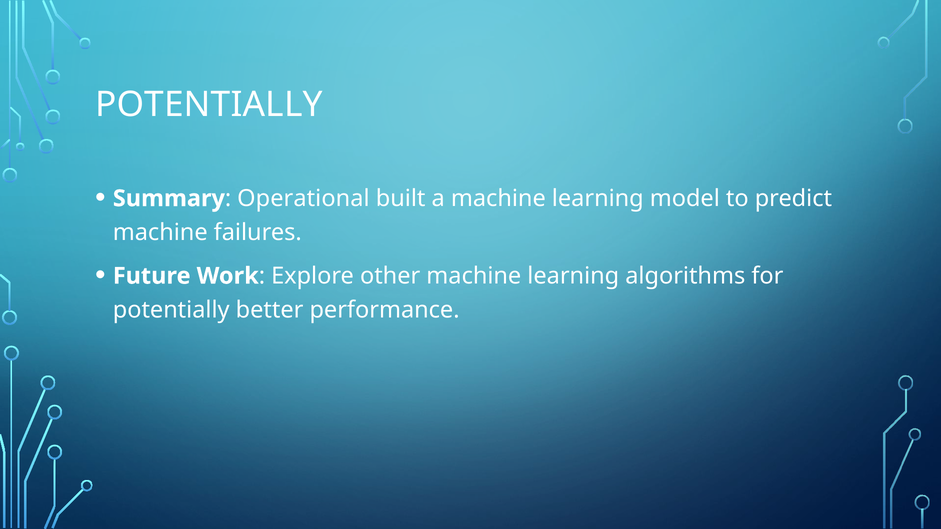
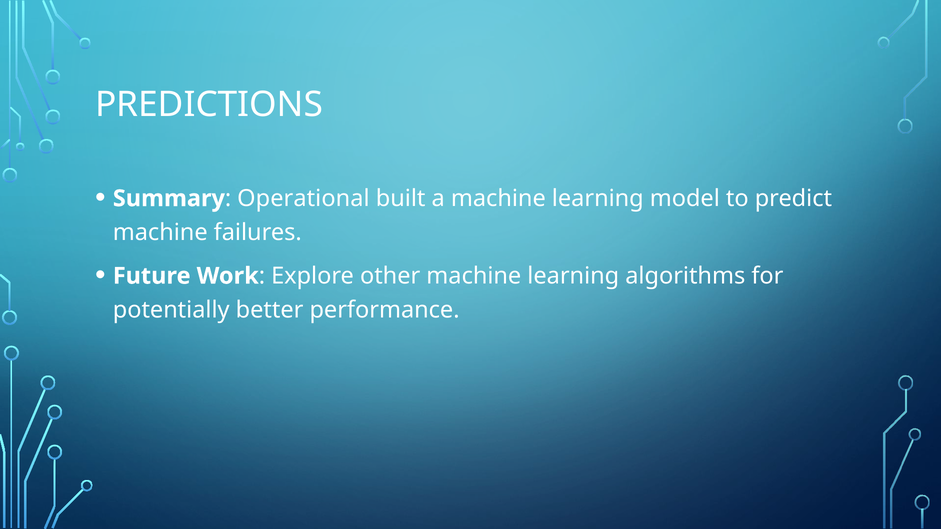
POTENTIALLY: POTENTIALLY -> PREDICTIONS (209, 105)
